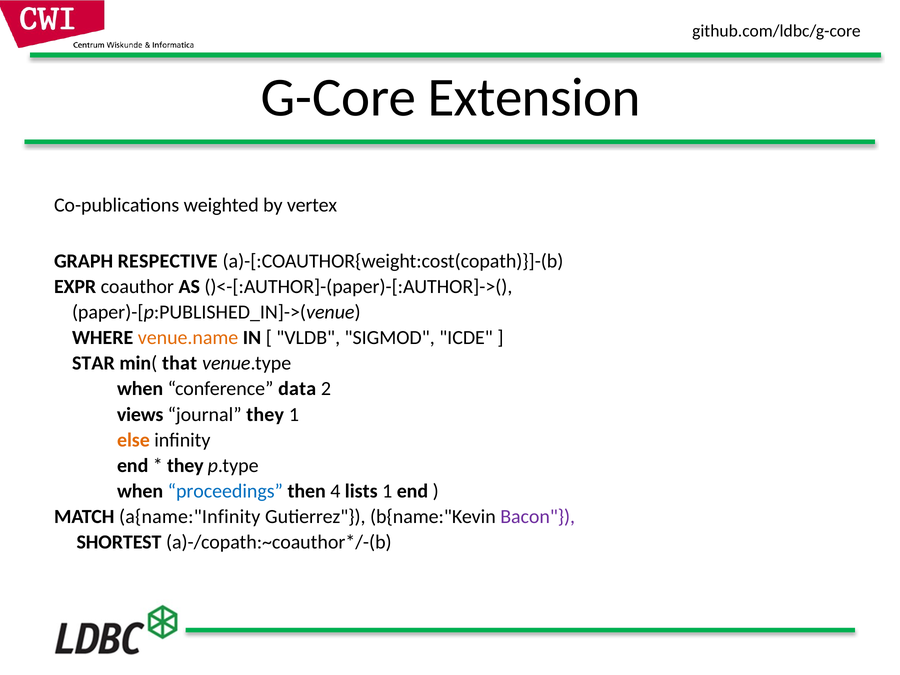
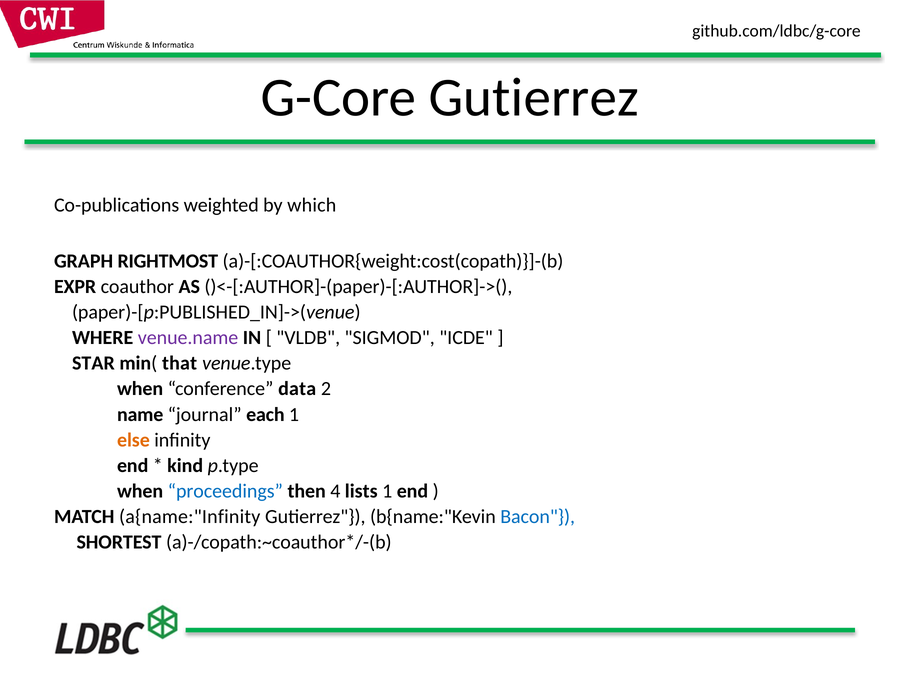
G-Core Extension: Extension -> Gutierrez (534, 98)
vertex: vertex -> which (312, 205)
RESPECTIVE: RESPECTIVE -> RIGHTMOST (168, 261)
venue.name colour: orange -> purple (188, 338)
views: views -> name (140, 414)
journal they: they -> each (265, 414)
they: they -> kind (185, 466)
Bacon colour: purple -> blue (538, 517)
